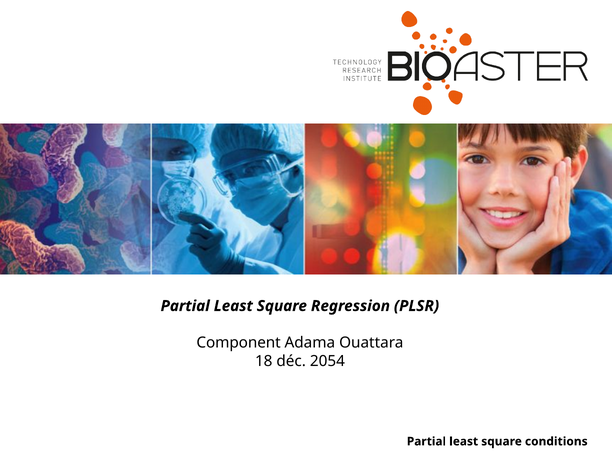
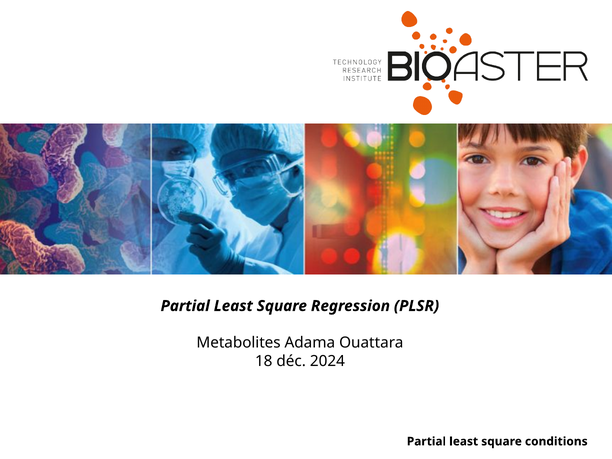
Component: Component -> Metabolites (239, 343)
2054: 2054 -> 2024 (327, 361)
